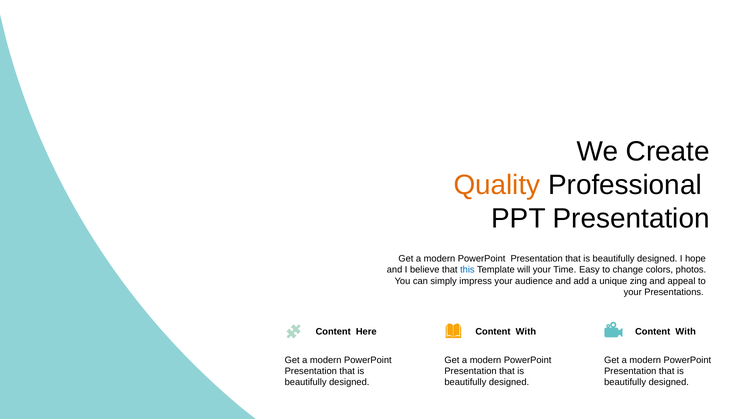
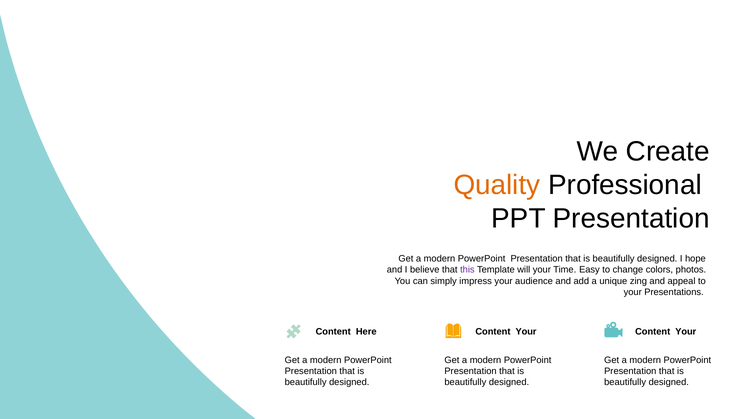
this colour: blue -> purple (467, 270)
With: With -> Your (526, 332)
With: With -> Your (686, 332)
